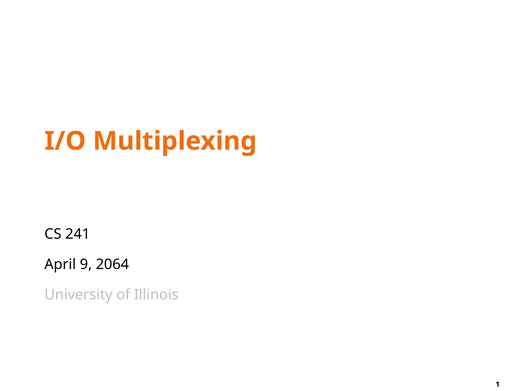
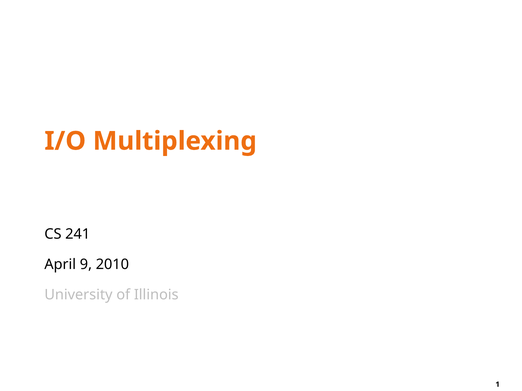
2064: 2064 -> 2010 (112, 265)
